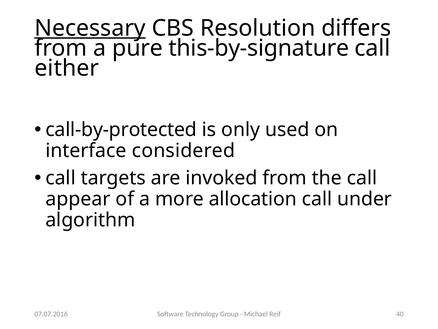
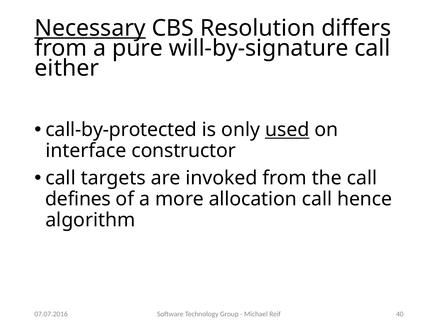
this-by-signature: this-by-signature -> will-by-signature (259, 48)
used underline: none -> present (287, 130)
considered: considered -> constructor (184, 151)
appear: appear -> defines (78, 199)
under: under -> hence (365, 199)
